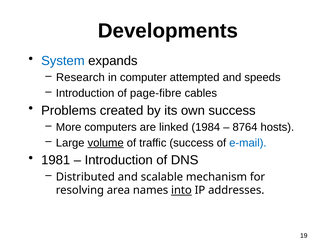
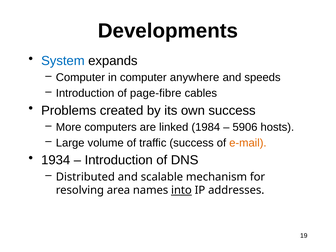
Research: Research -> Computer (80, 78)
attempted: attempted -> anywhere (195, 78)
8764: 8764 -> 5906 (245, 127)
volume underline: present -> none (106, 143)
e-mail colour: blue -> orange (248, 143)
1981: 1981 -> 1934 (56, 160)
